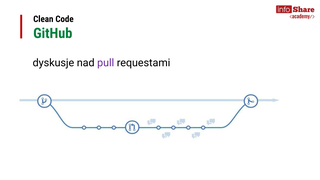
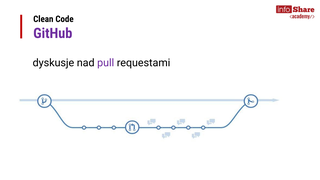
GitHub colour: green -> purple (53, 33)
